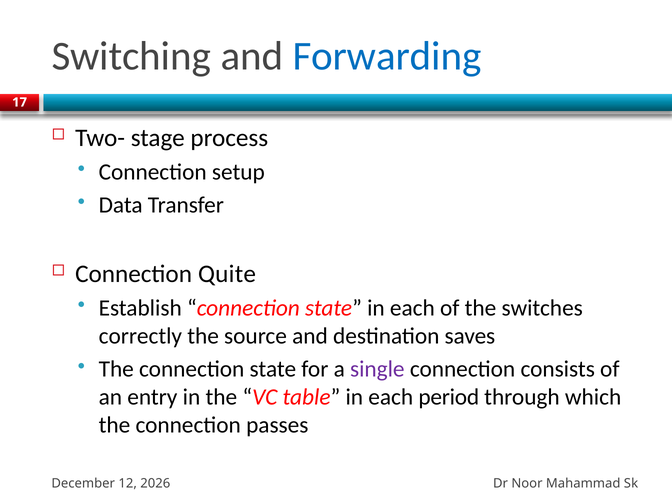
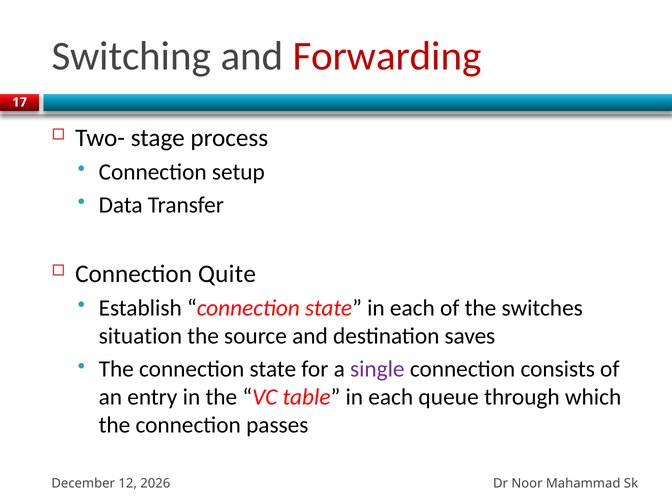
Forwarding colour: blue -> red (387, 56)
correctly: correctly -> situation (140, 336)
period: period -> queue (449, 397)
